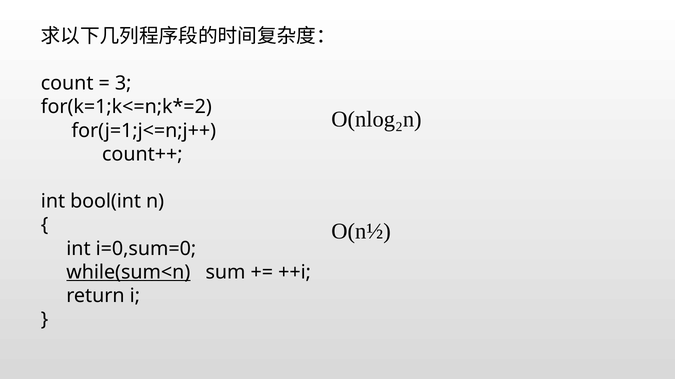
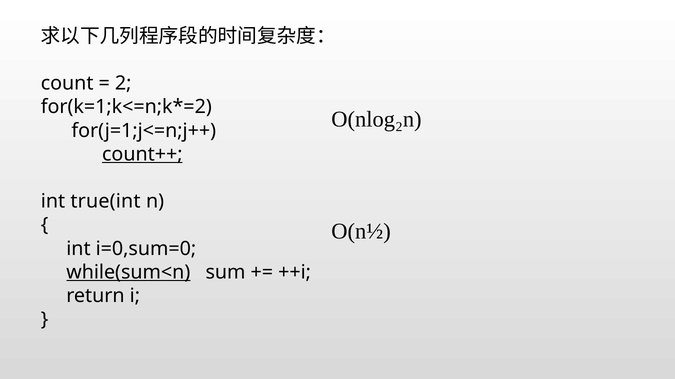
3: 3 -> 2 (123, 84)
count++ underline: none -> present (142, 154)
bool(int: bool(int -> true(int (105, 202)
